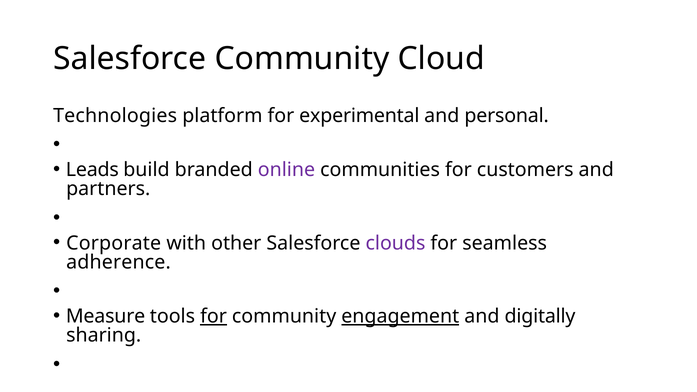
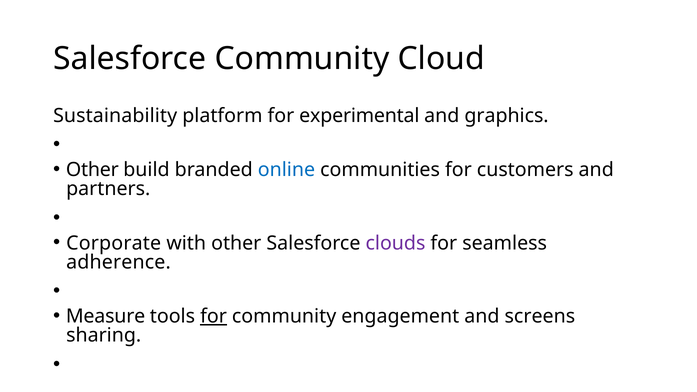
Technologies: Technologies -> Sustainability (115, 116)
personal: personal -> graphics (507, 116)
Leads: Leads -> Other (92, 170)
online colour: purple -> blue (286, 170)
engagement underline: present -> none (400, 316)
digitally: digitally -> screens (540, 316)
